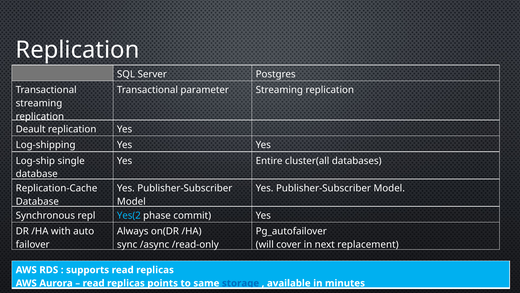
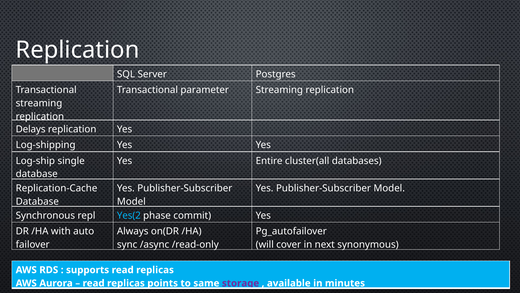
Deault: Deault -> Delays (31, 129)
replacement: replacement -> synonymous (368, 244)
storage colour: blue -> purple (241, 283)
